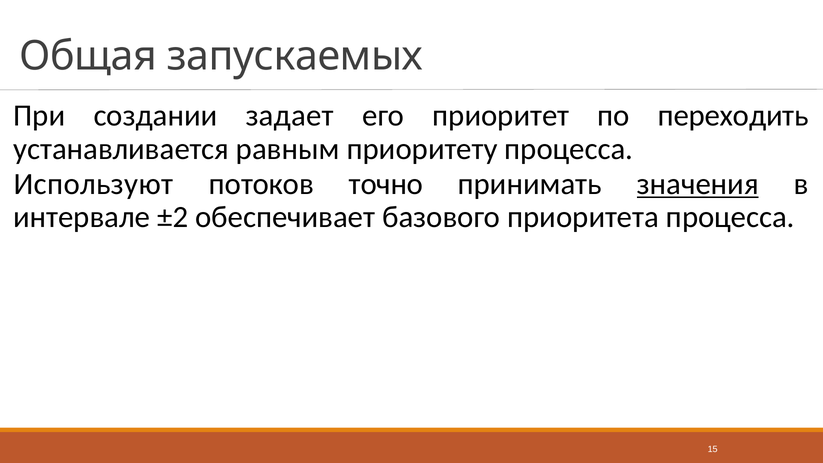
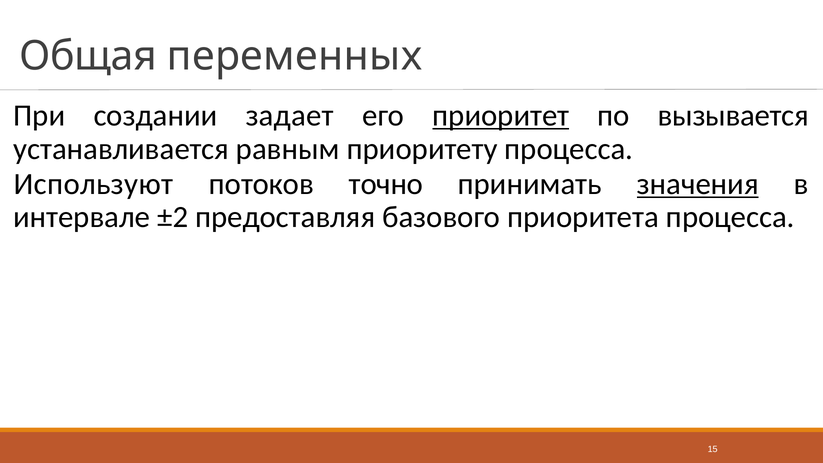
запускаемых: запускаемых -> переменных (294, 56)
приоритет underline: none -> present (501, 115)
переходить: переходить -> вызывается (733, 115)
обеспечивает: обеспечивает -> предоставляя (285, 217)
